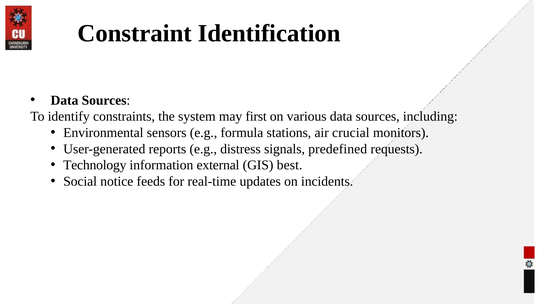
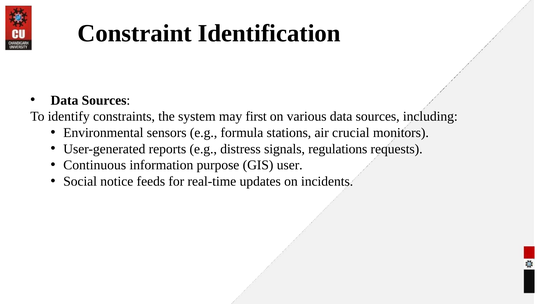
predefined: predefined -> regulations (338, 149)
Technology: Technology -> Continuous (95, 165)
external: external -> purpose (218, 165)
best: best -> user (290, 165)
